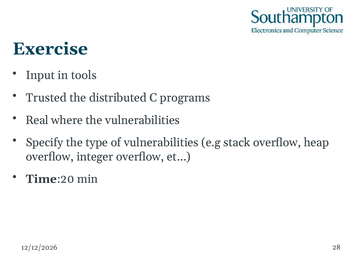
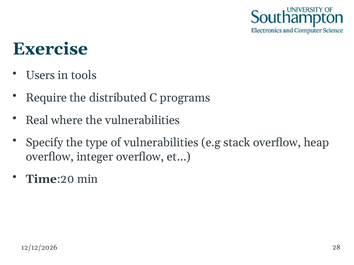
Input: Input -> Users (40, 76)
Trusted: Trusted -> Require (46, 98)
